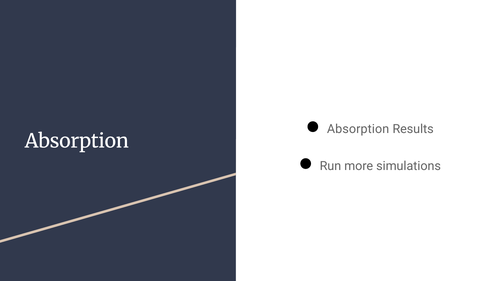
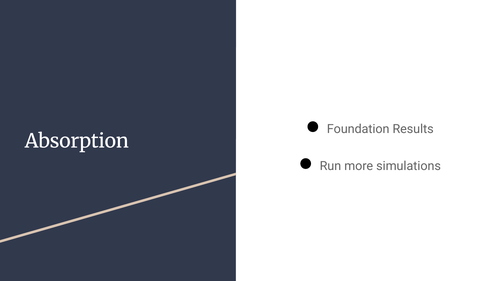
Absorption: Absorption -> Foundation (358, 129)
